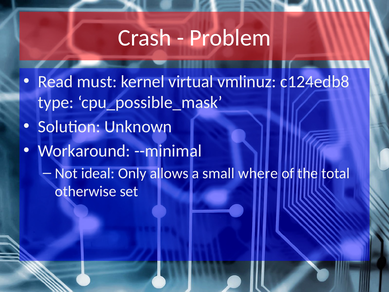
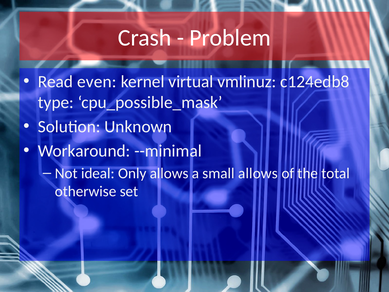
must: must -> even (97, 82)
small where: where -> allows (258, 173)
